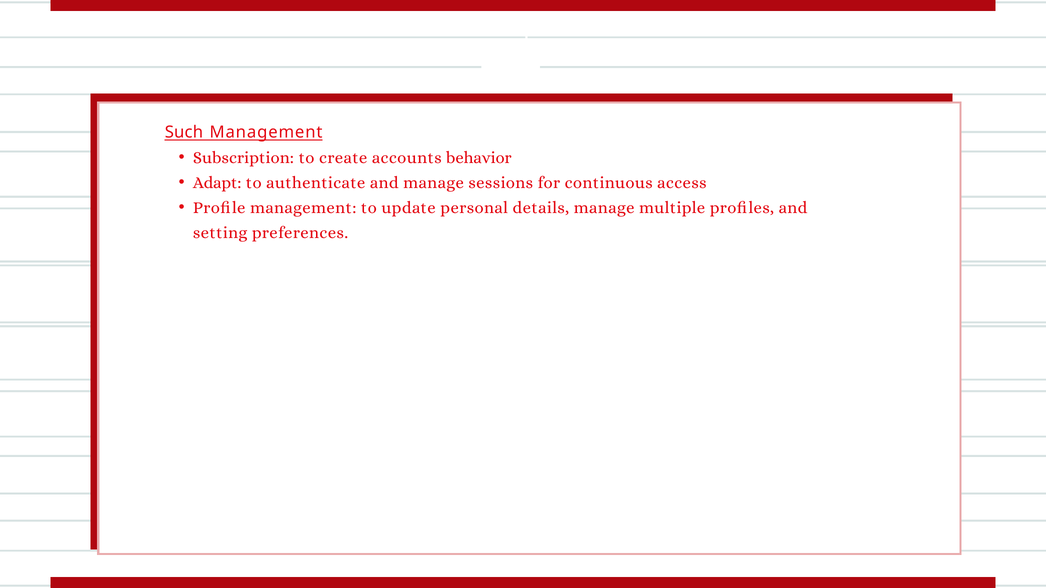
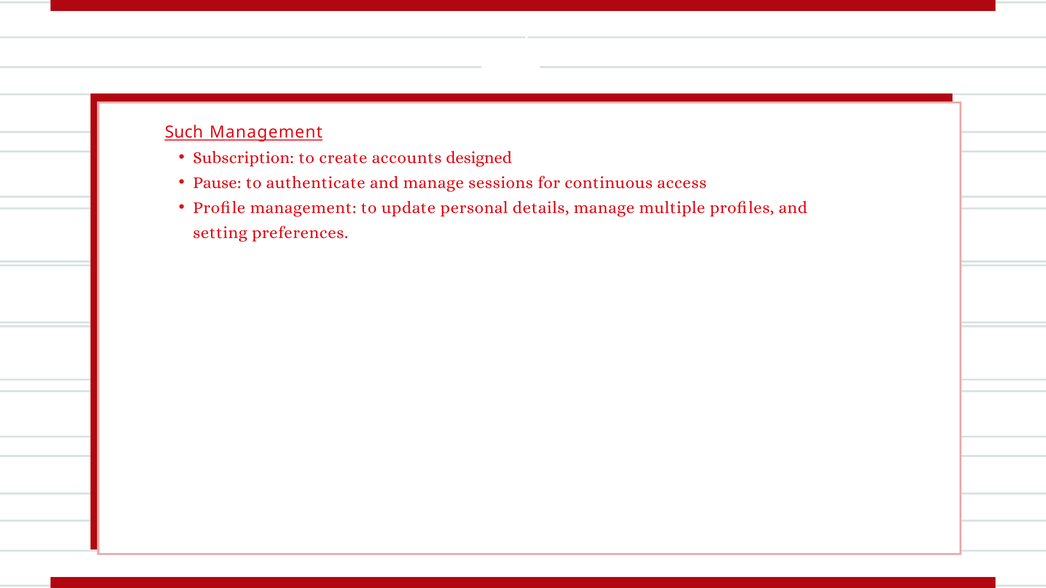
behavior: behavior -> designed (479, 158)
Adapt: Adapt -> Pause (217, 183)
